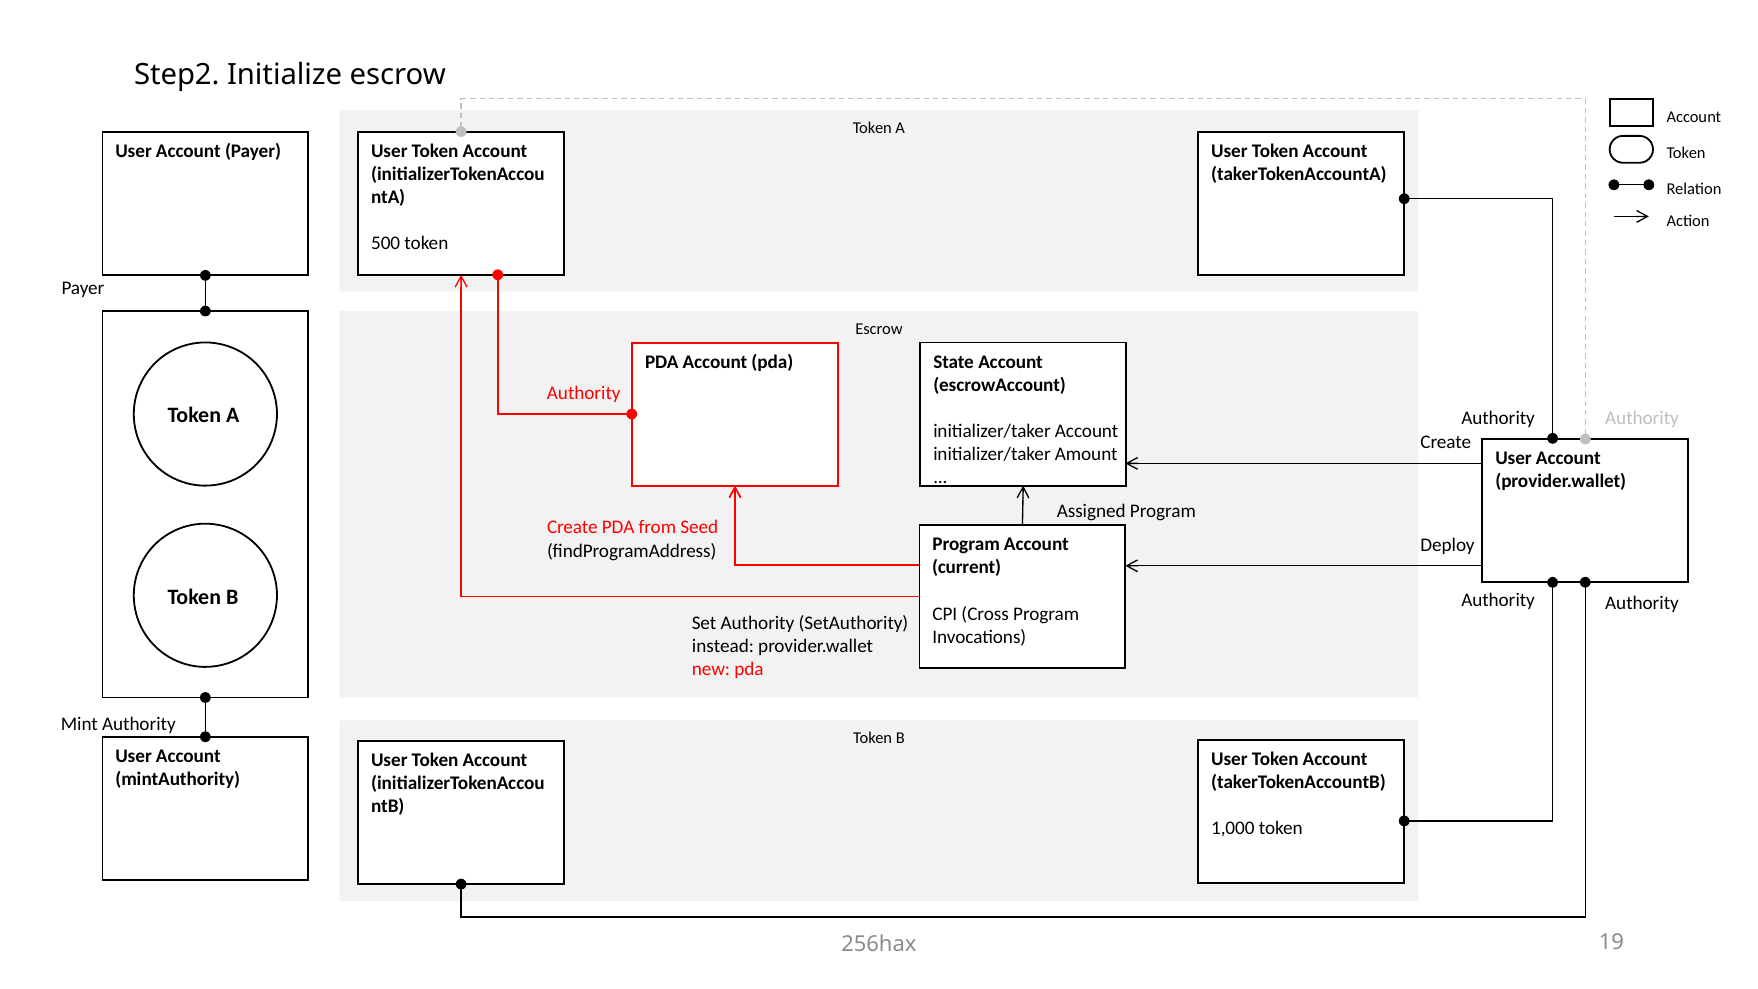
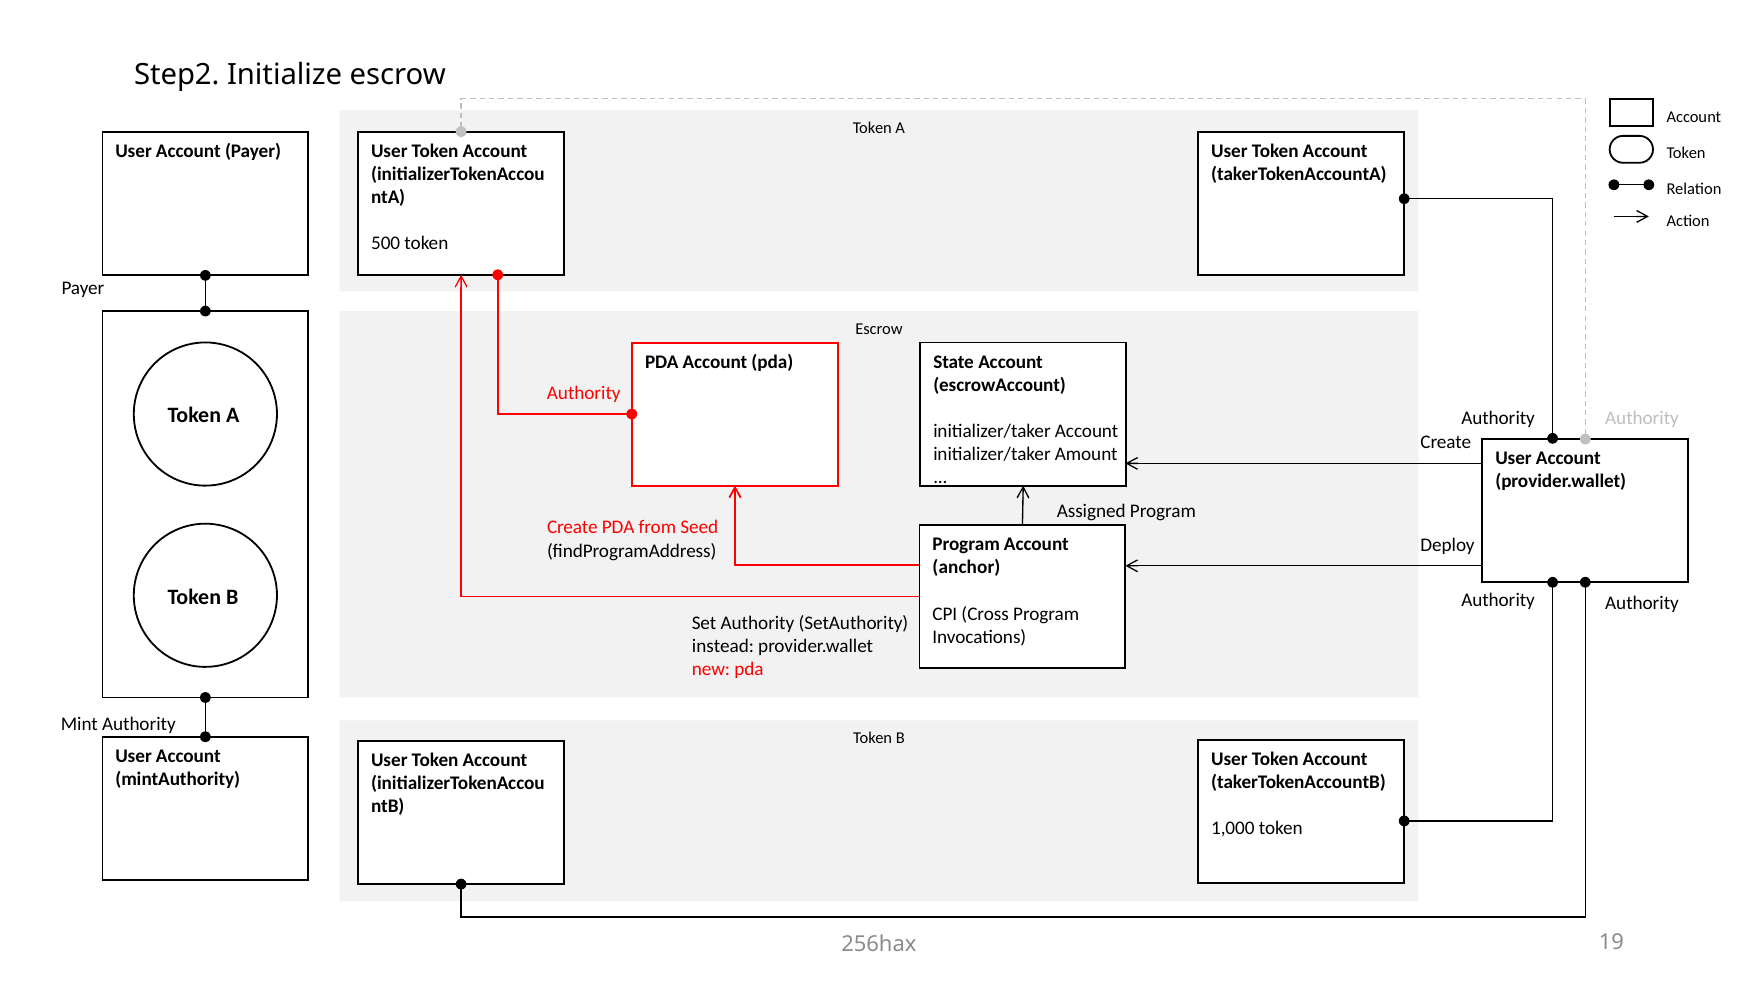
current: current -> anchor (966, 568)
